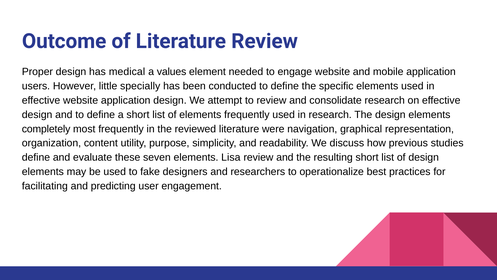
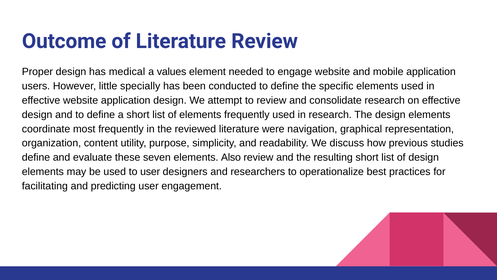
completely: completely -> coordinate (46, 129)
Lisa: Lisa -> Also (231, 157)
to fake: fake -> user (150, 172)
